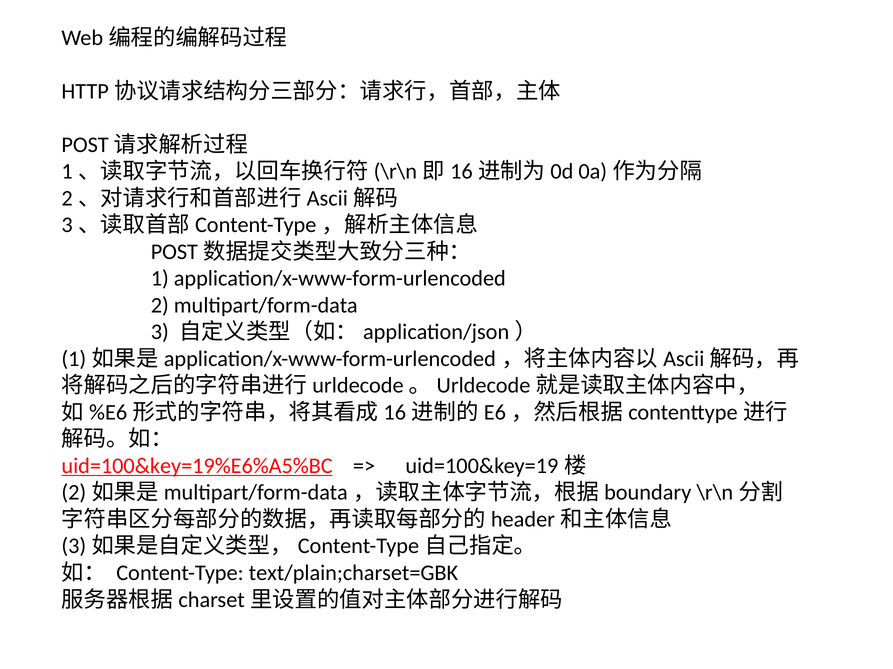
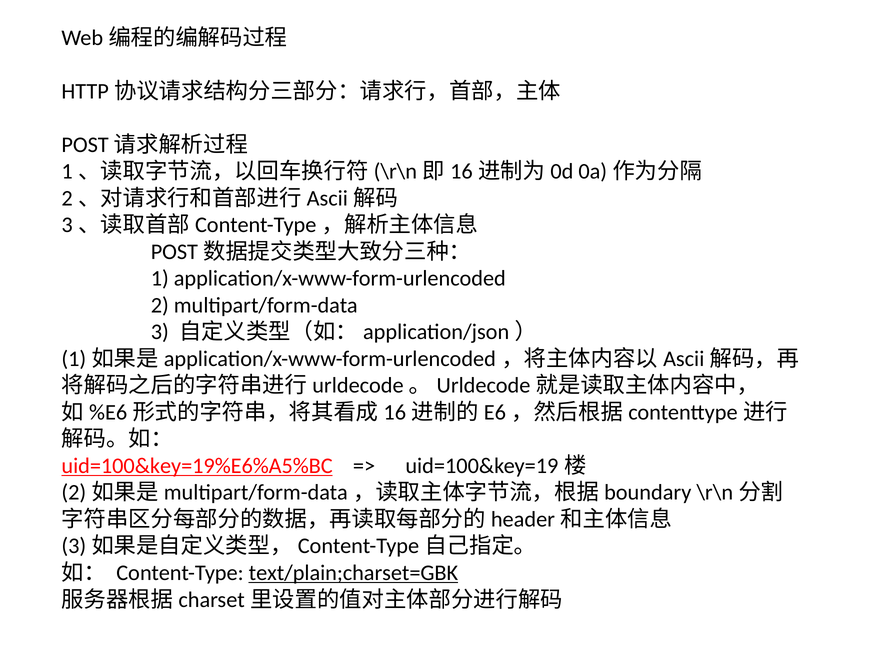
text/plain;charset=GBK underline: none -> present (353, 574)
